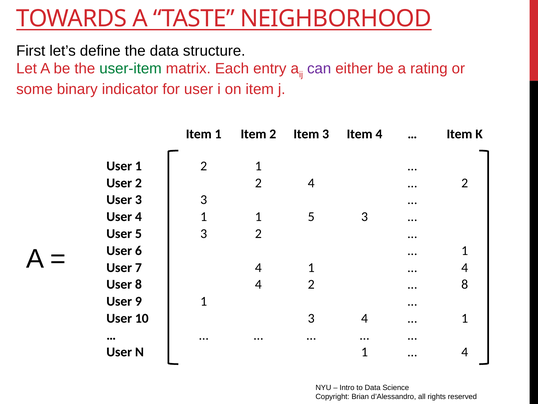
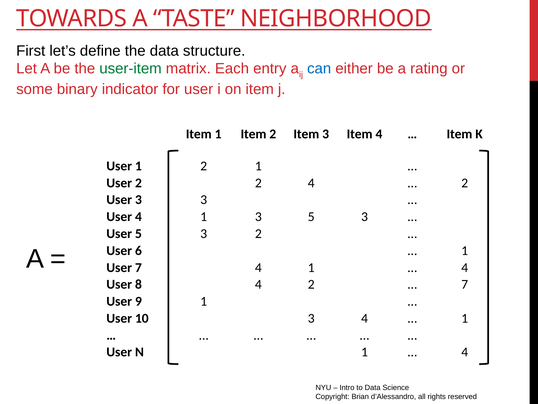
can colour: purple -> blue (319, 69)
1 1: 1 -> 3 (258, 217)
8: 8 -> 7 (465, 284)
